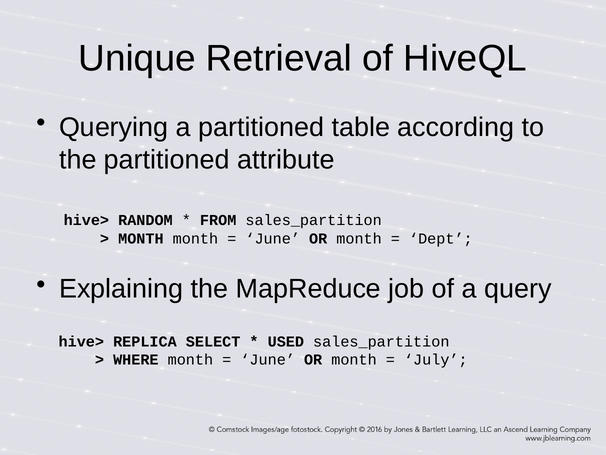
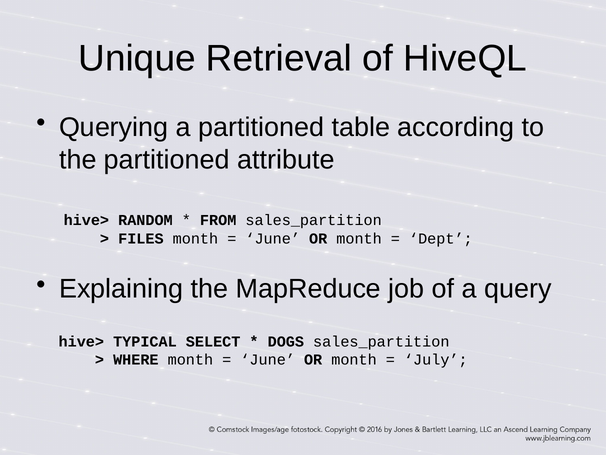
MONTH: MONTH -> FILES (141, 238)
REPLICA: REPLICA -> TYPICAL (145, 341)
USED: USED -> DOGS (286, 341)
